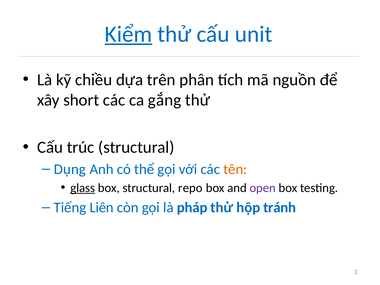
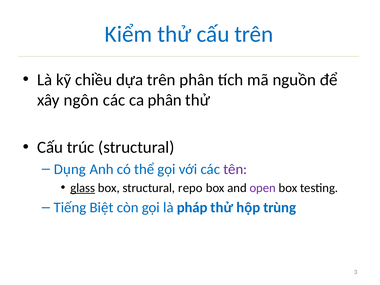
Kiểm underline: present -> none (128, 34)
cấu unit: unit -> trên (254, 34)
short: short -> ngôn (81, 100)
ca gắng: gắng -> phân (165, 100)
tên colour: orange -> purple (235, 169)
Liên: Liên -> Biệt (102, 208)
tránh: tránh -> trùng (280, 208)
